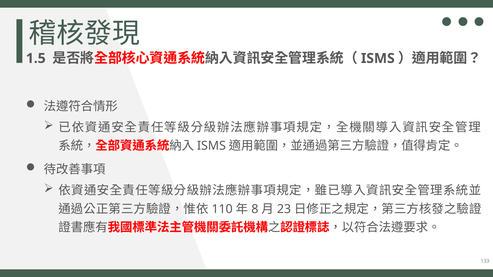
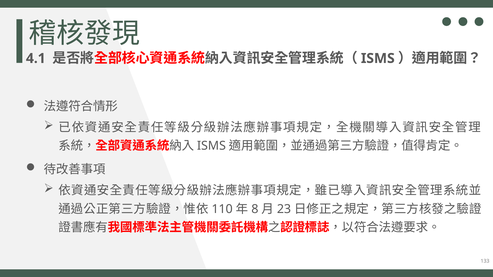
1.5: 1.5 -> 4.1 (36, 58)
